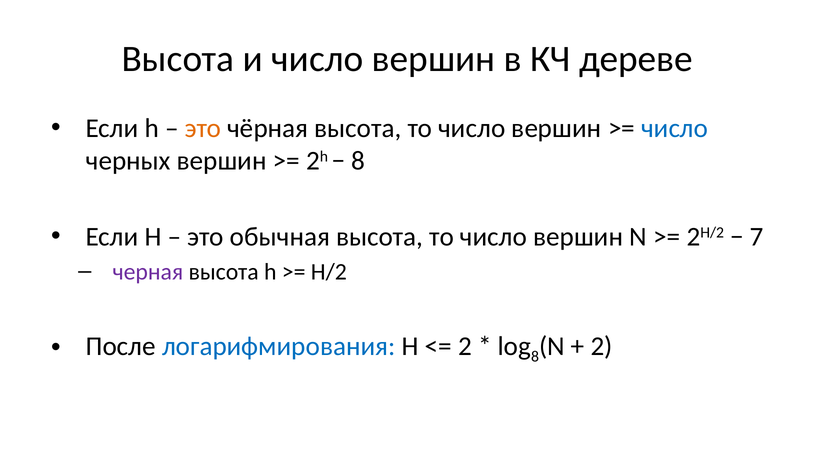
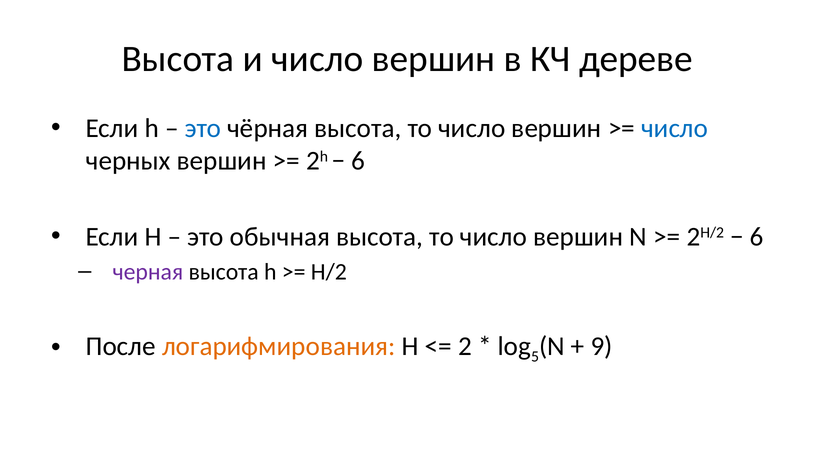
это colour: orange -> blue (203, 128)
8: 8 -> 6 (358, 161)
7: 7 -> 6 (757, 237)
логарифмирования colour: blue -> orange (279, 346)
8: 8 -> 5 (535, 357)
2: 2 -> 9 (602, 346)
